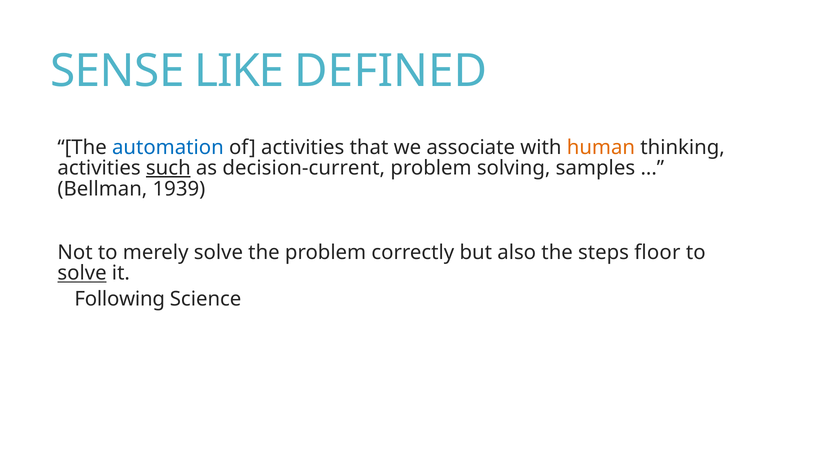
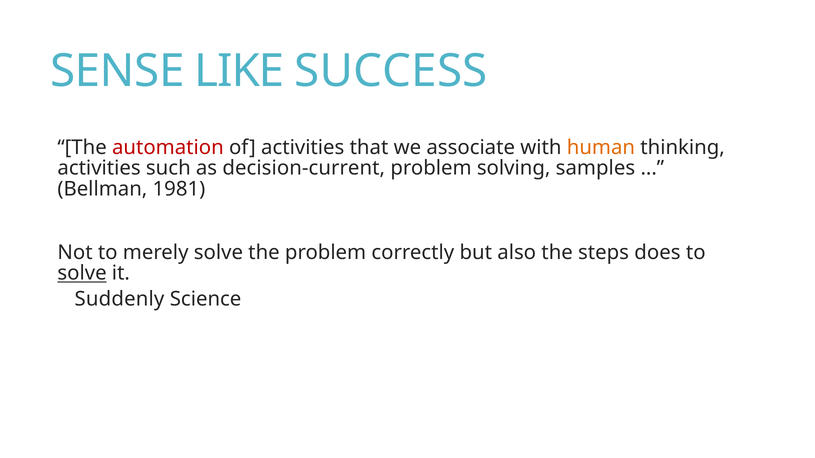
DEFINED: DEFINED -> SUCCESS (391, 71)
automation colour: blue -> red (168, 147)
such underline: present -> none (168, 168)
1939: 1939 -> 1981 (179, 189)
floor: floor -> does (657, 253)
Following: Following -> Suddenly (119, 299)
